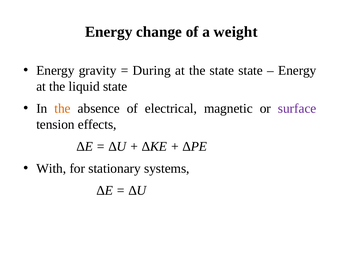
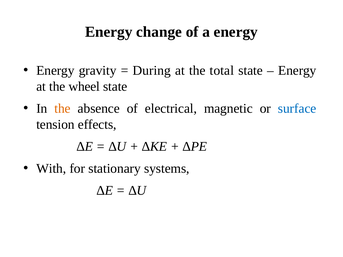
a weight: weight -> energy (236, 32)
the state: state -> total (222, 71)
liquid: liquid -> wheel (84, 87)
surface colour: purple -> blue (297, 109)
